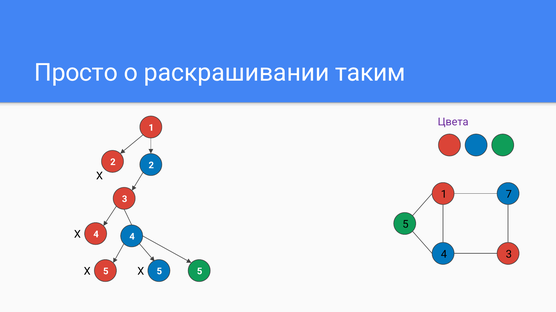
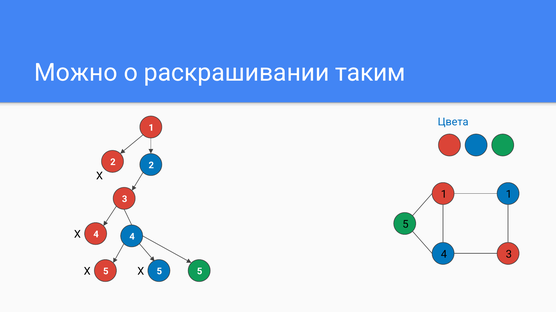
Просто: Просто -> Можно (76, 73)
Цвета colour: purple -> blue (453, 122)
1 7: 7 -> 1 (509, 195)
